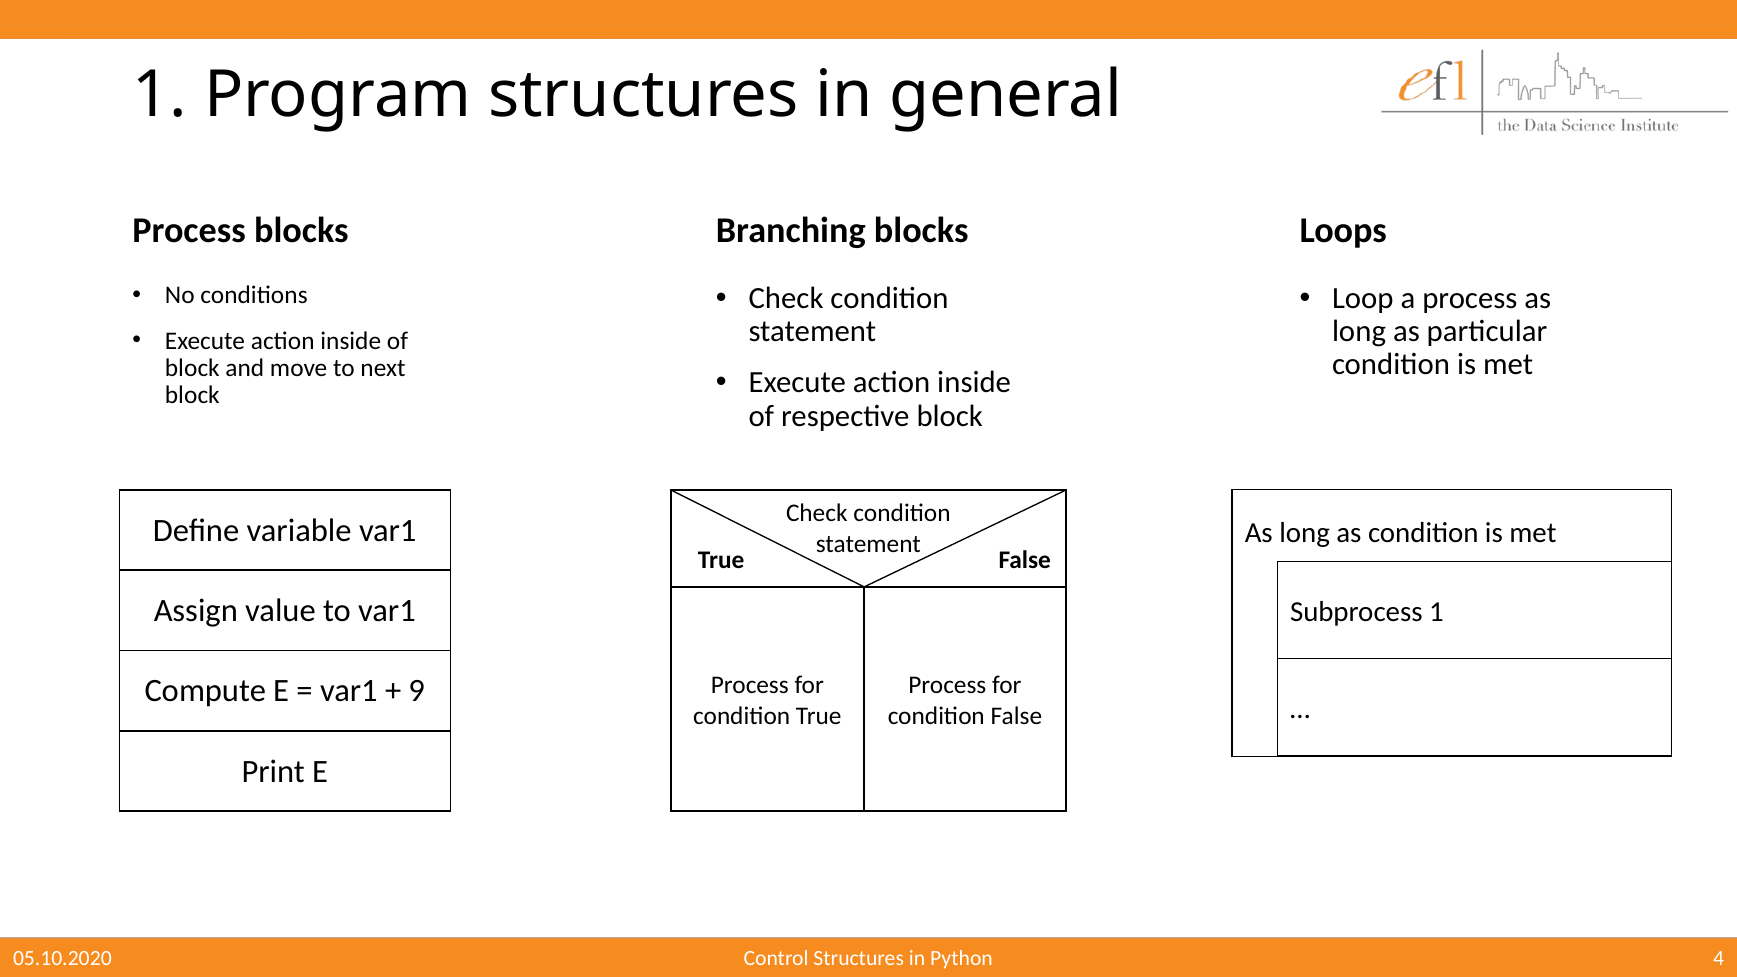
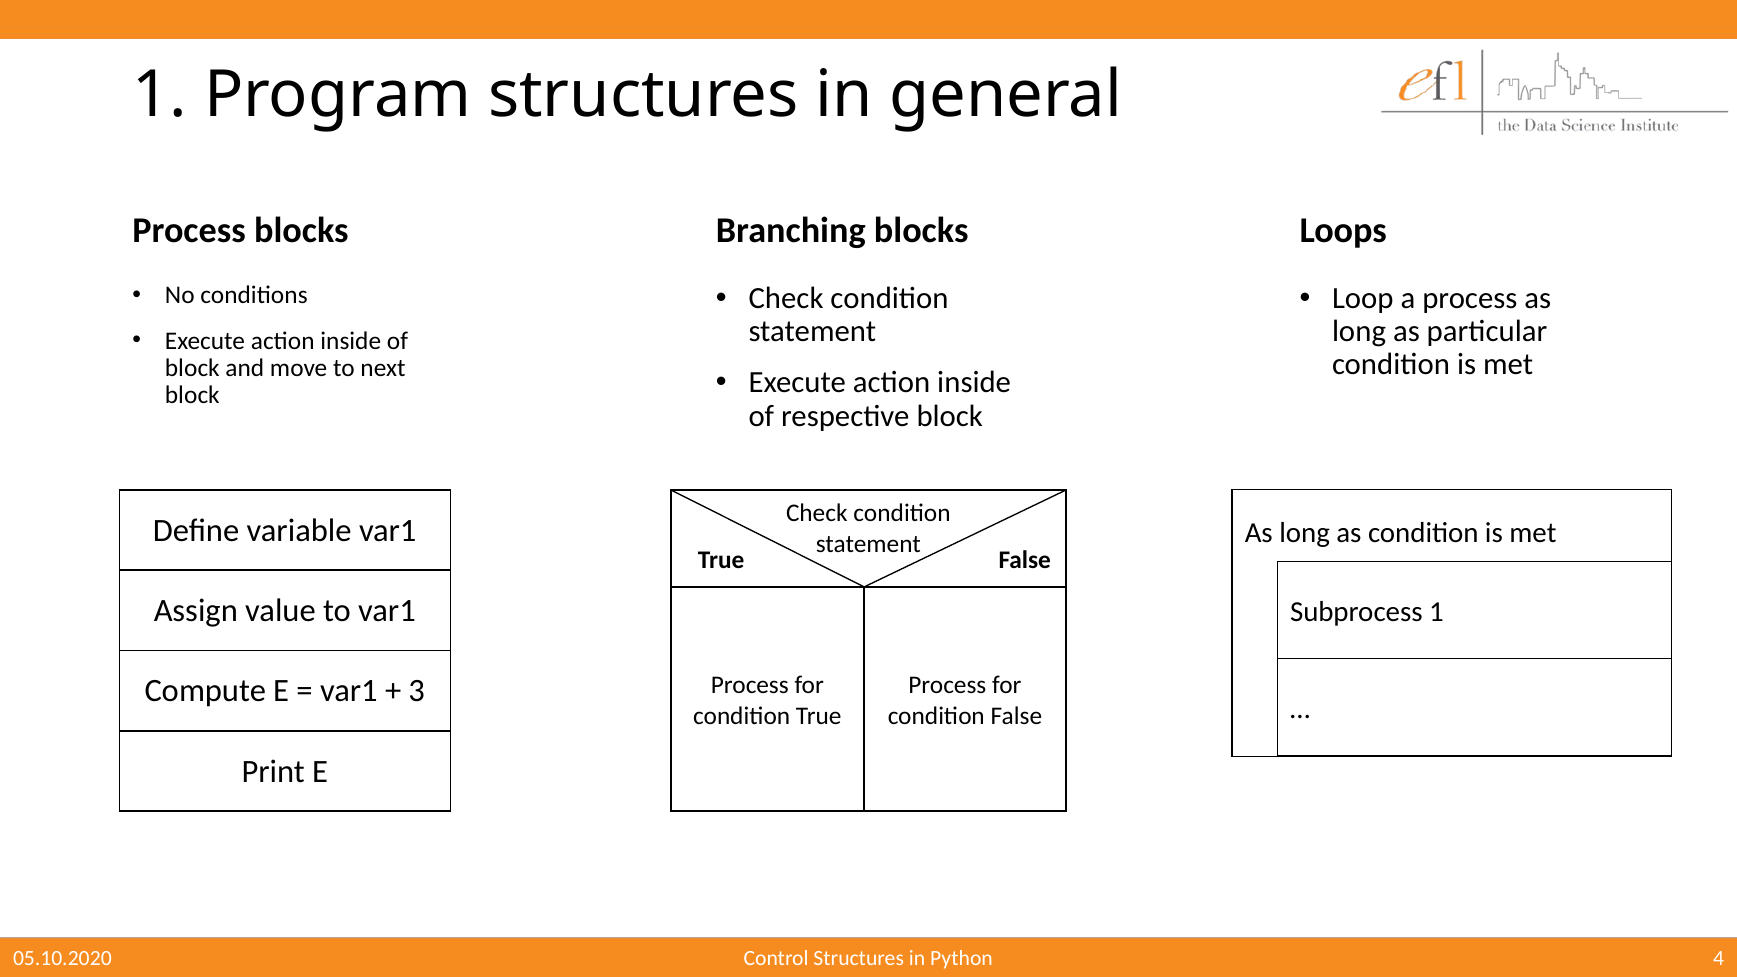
9: 9 -> 3 (417, 691)
